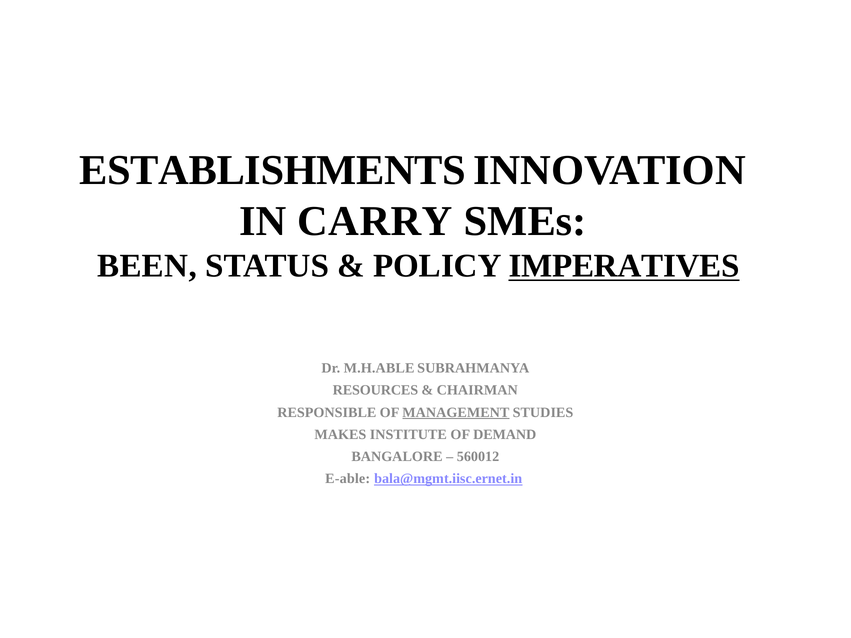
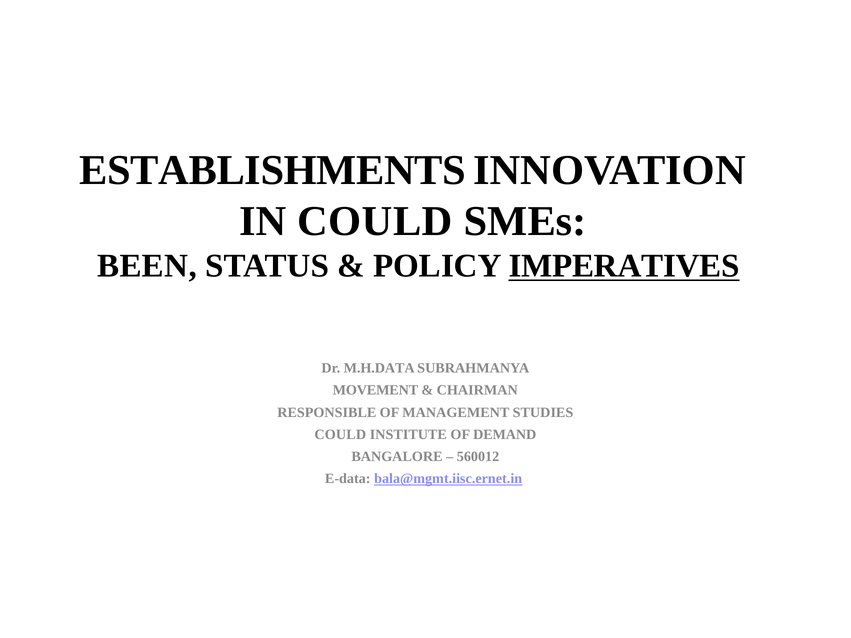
IN CARRY: CARRY -> COULD (375, 221)
M.H.ABLE: M.H.ABLE -> M.H.DATA (379, 368)
RESOURCES: RESOURCES -> MOVEMENT (375, 390)
MANAGEMENT underline: present -> none (456, 413)
MAKES: MAKES -> COULD (340, 435)
E-able: E-able -> E-data (348, 479)
